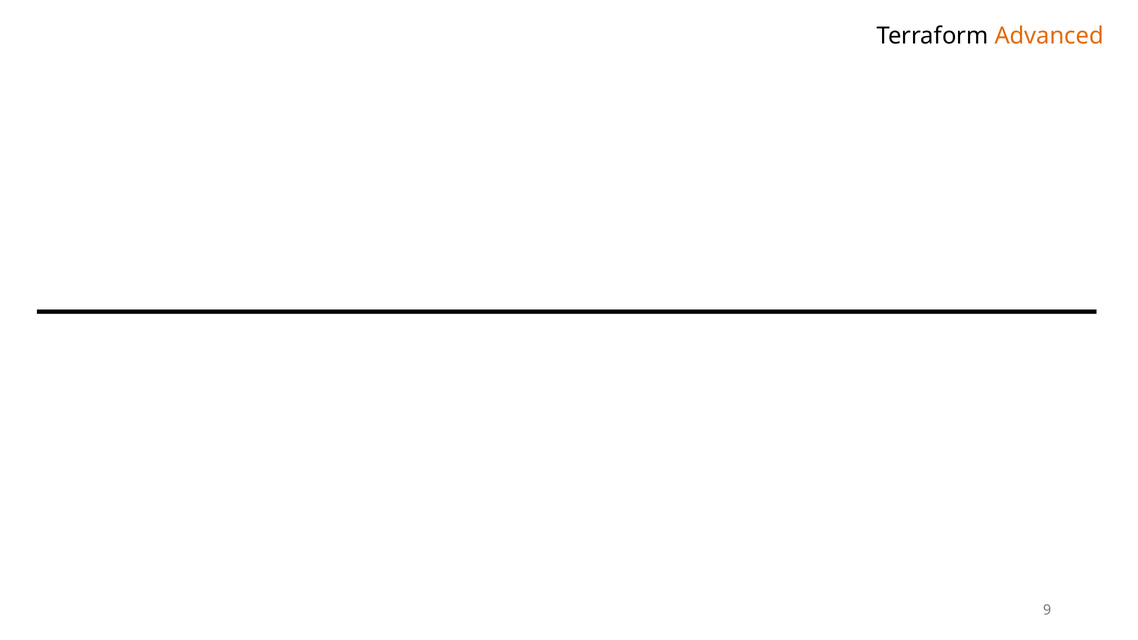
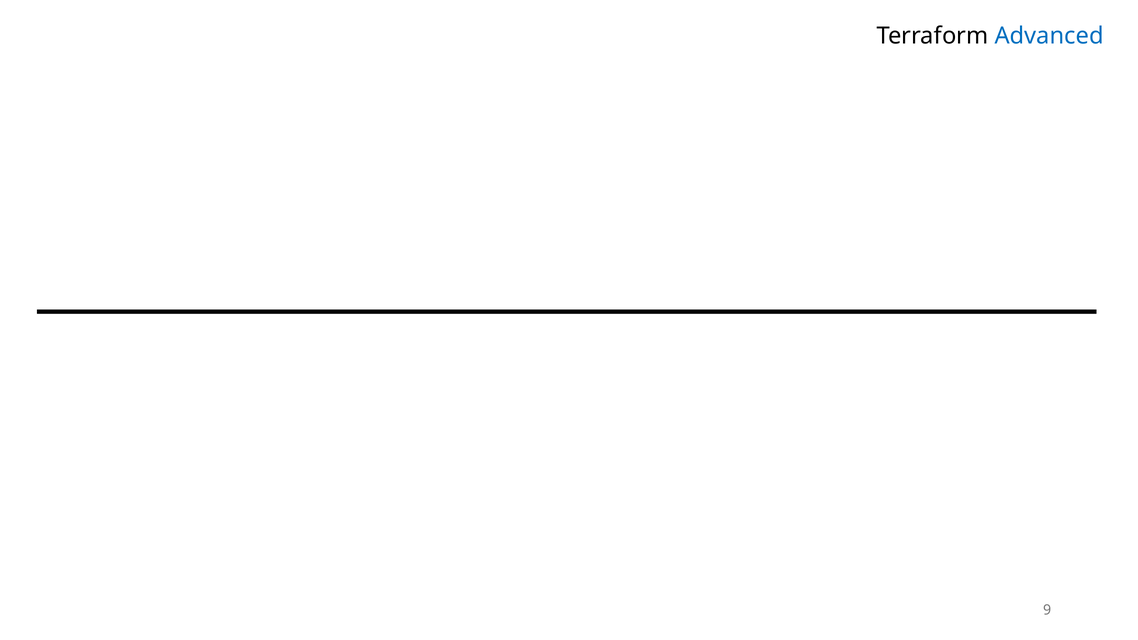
Advanced colour: orange -> blue (1049, 36)
